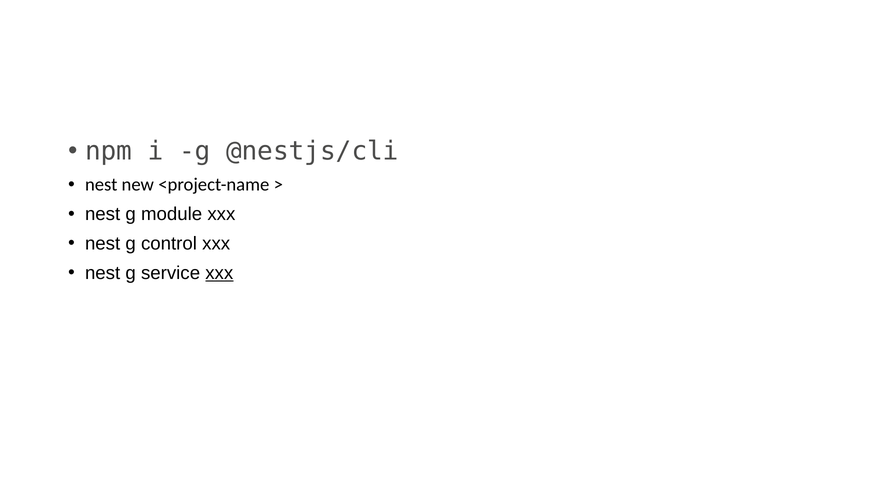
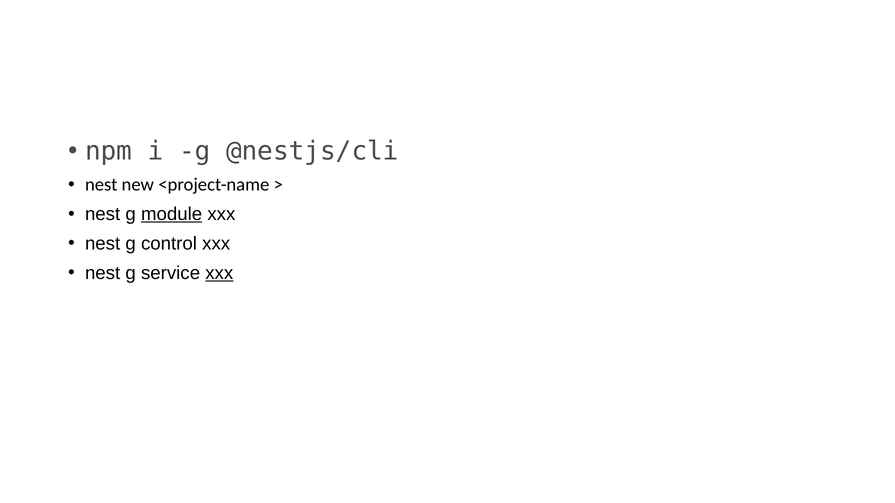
module underline: none -> present (172, 214)
